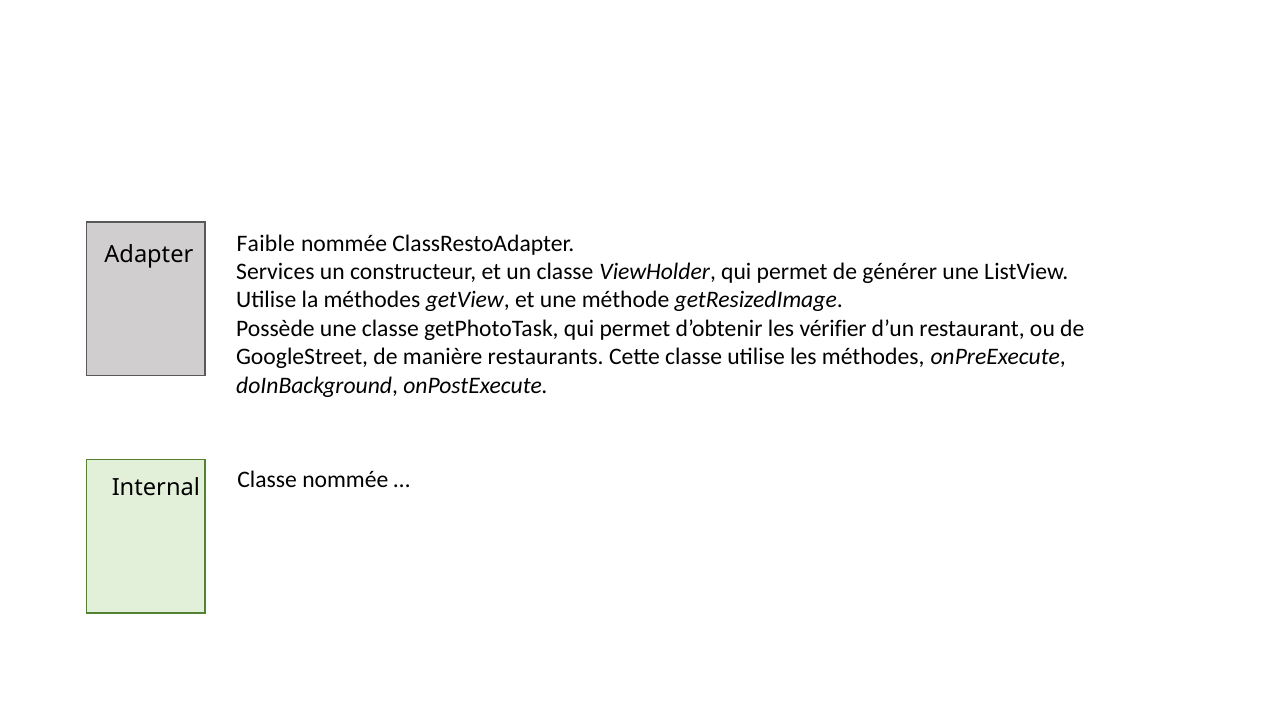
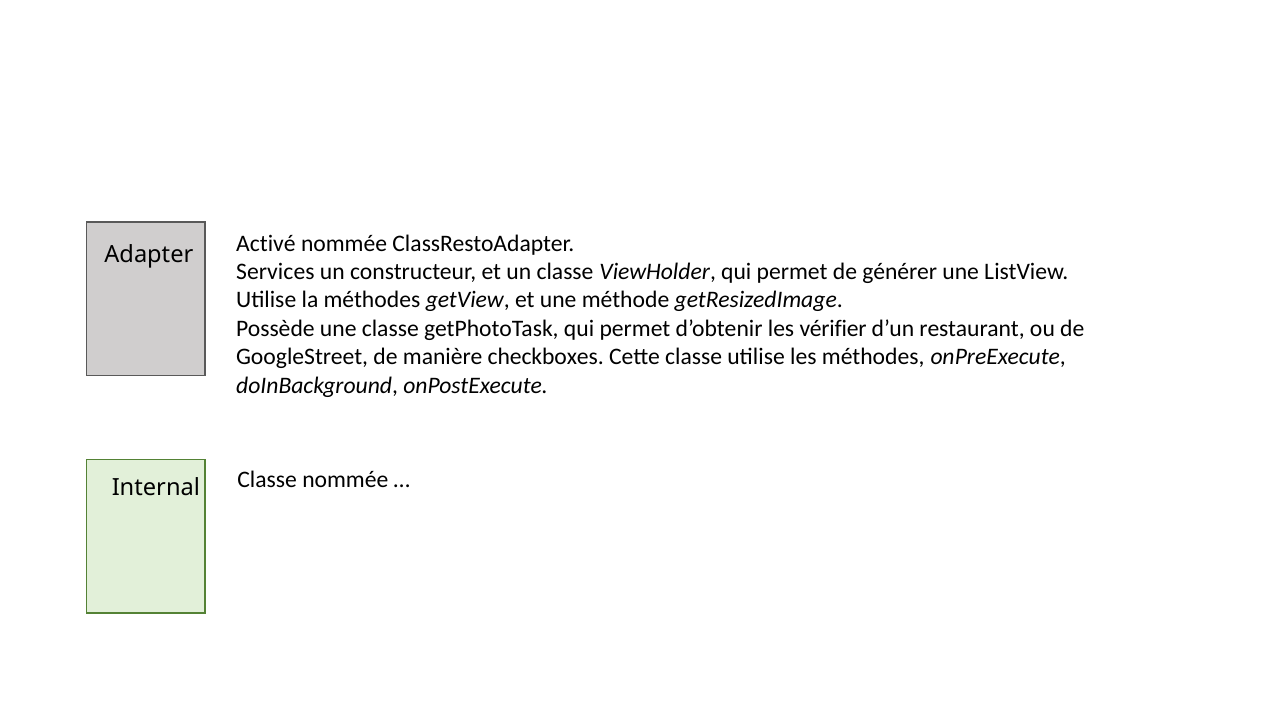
Faible: Faible -> Activé (266, 244)
restaurants: restaurants -> checkboxes (546, 357)
